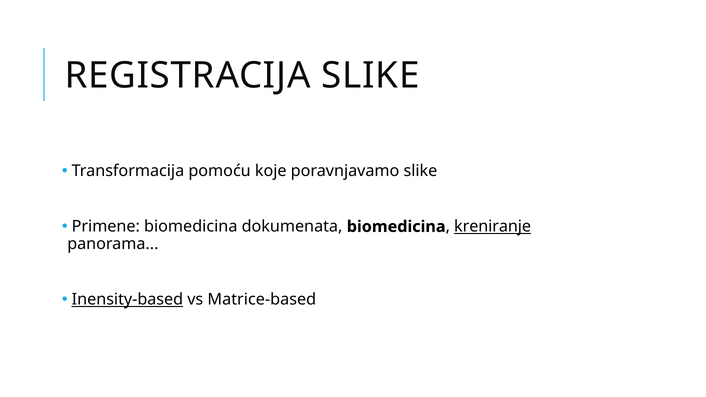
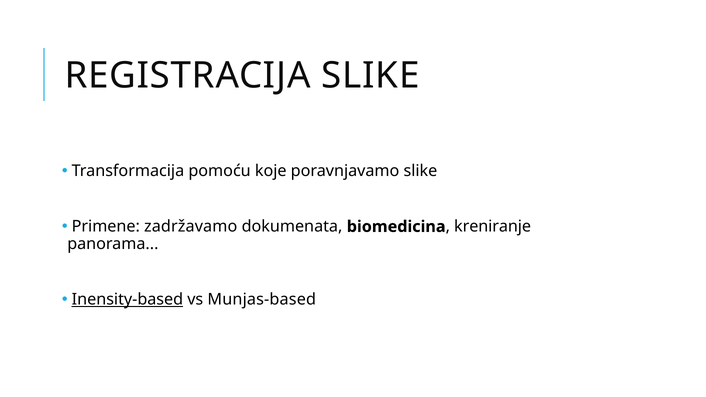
Primene biomedicina: biomedicina -> zadržavamo (191, 227)
kreniranje underline: present -> none (493, 227)
Matrice-based: Matrice-based -> Munjas-based (262, 300)
